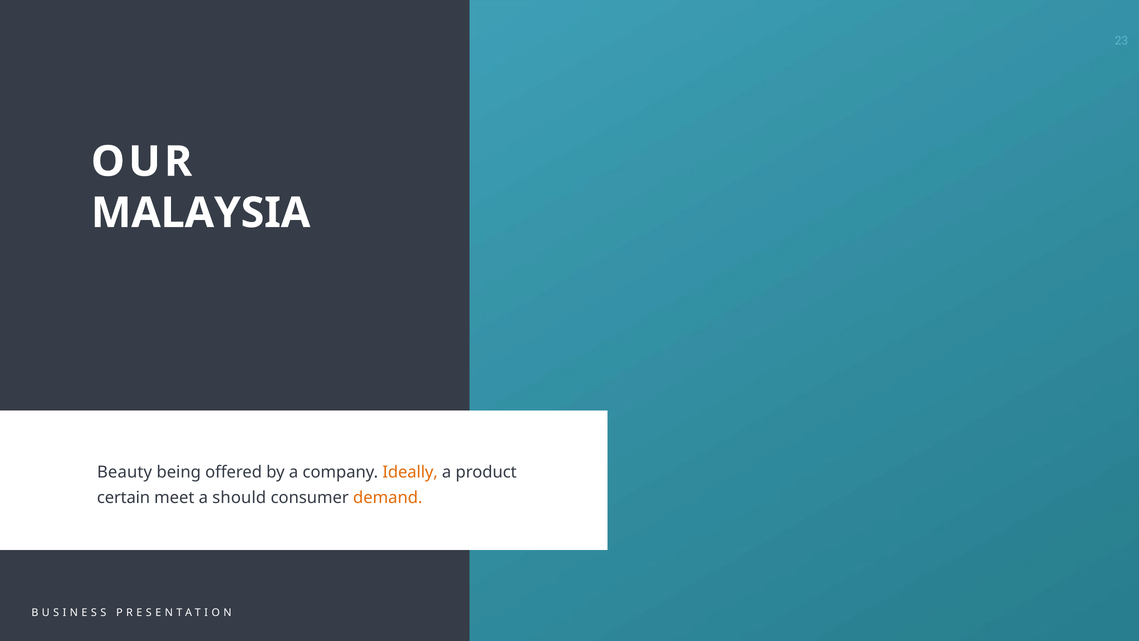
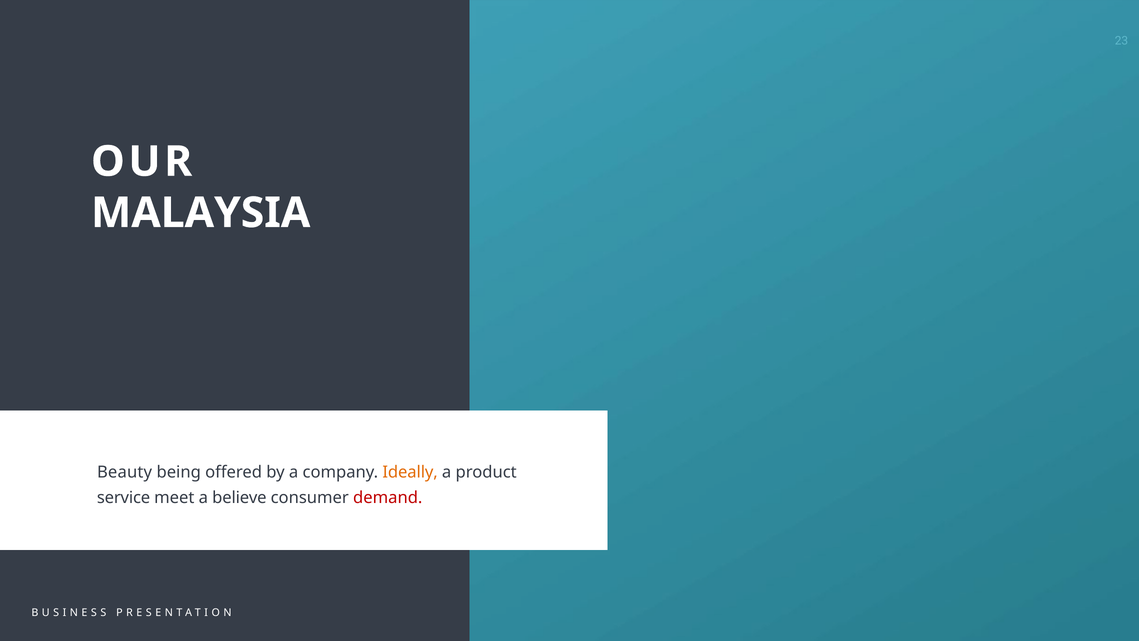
certain: certain -> service (124, 498)
should: should -> believe (239, 498)
demand colour: orange -> red (388, 498)
